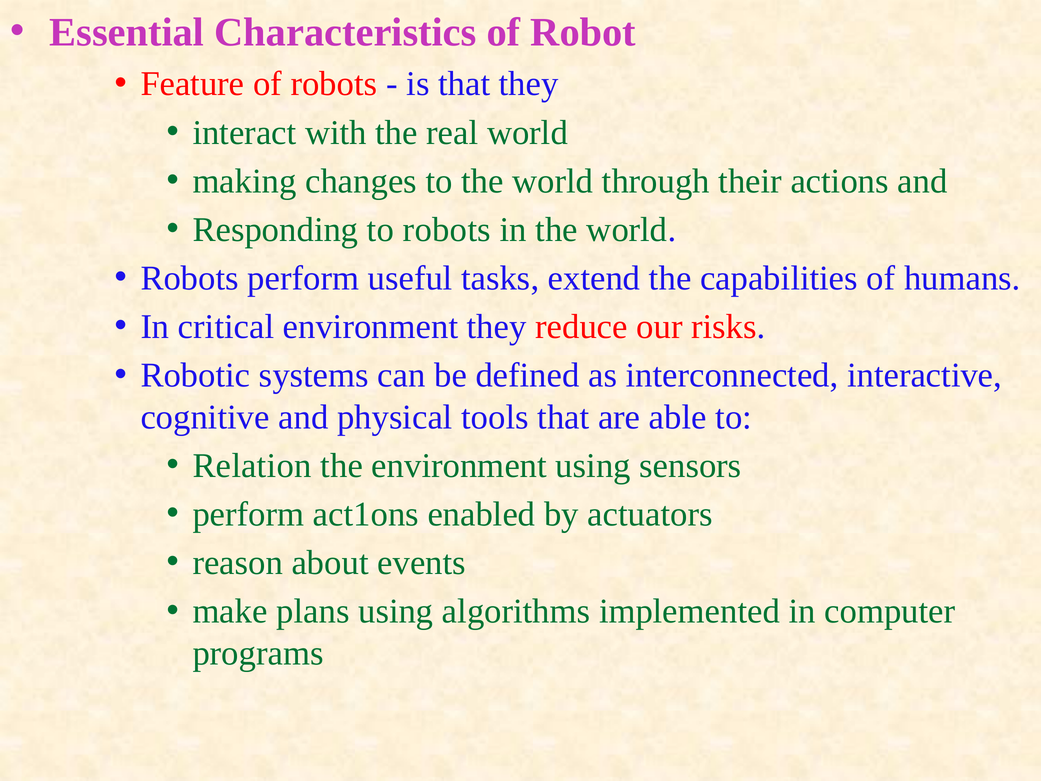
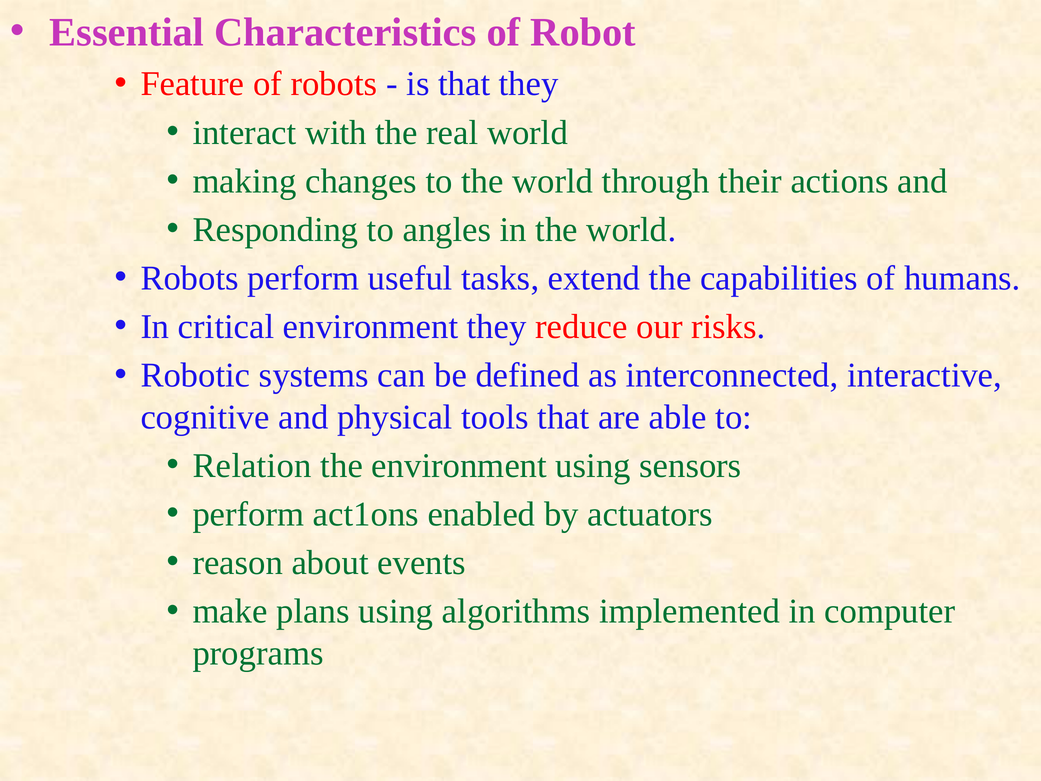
to robots: robots -> angles (447, 230)
